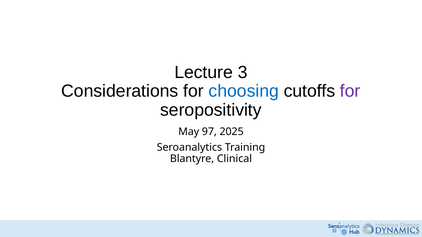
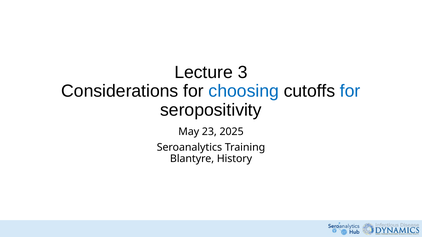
for colour: purple -> blue (350, 91)
97: 97 -> 23 (209, 132)
Clinical: Clinical -> History (234, 159)
